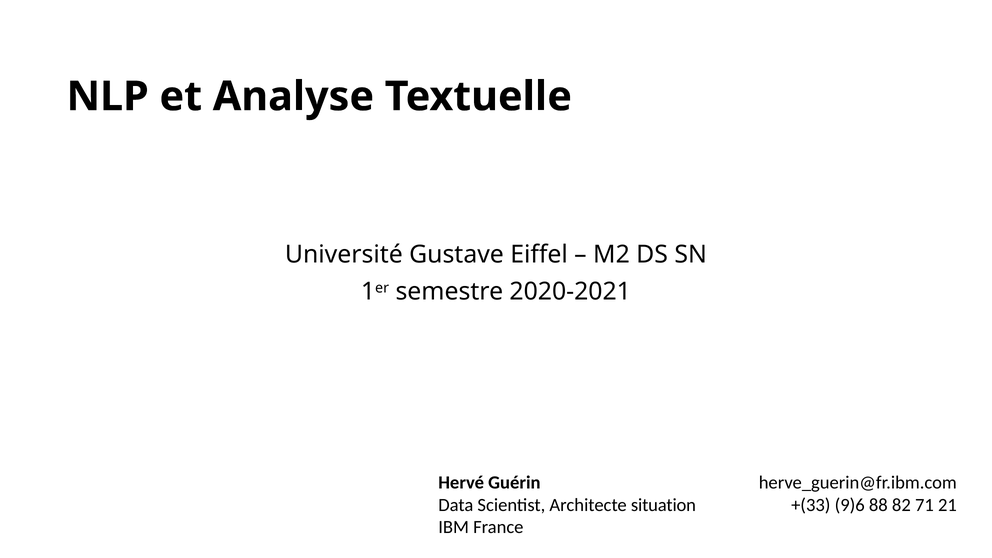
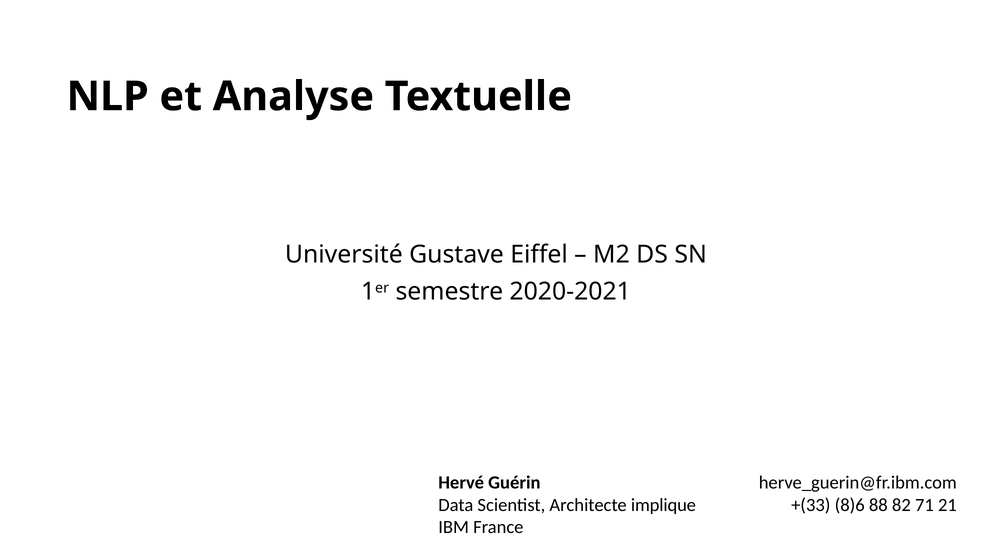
situation: situation -> implique (663, 505)
9)6: 9)6 -> 8)6 (850, 505)
